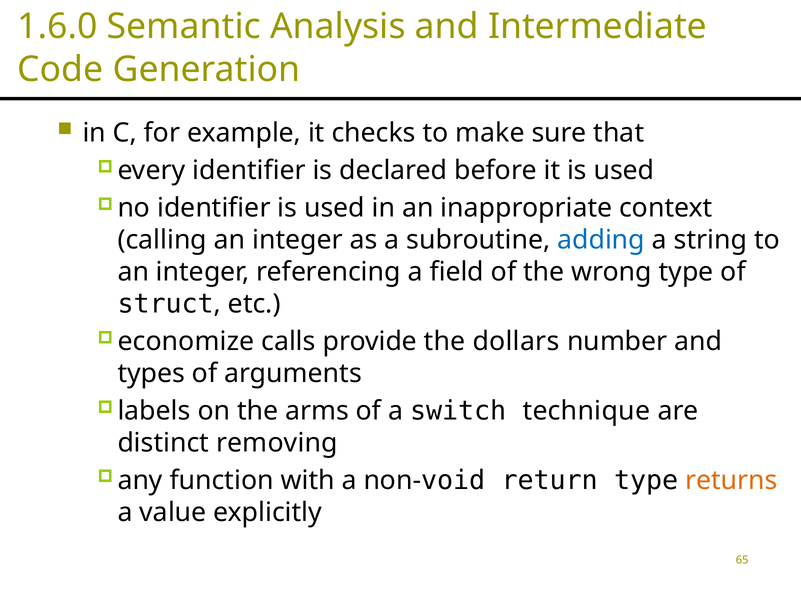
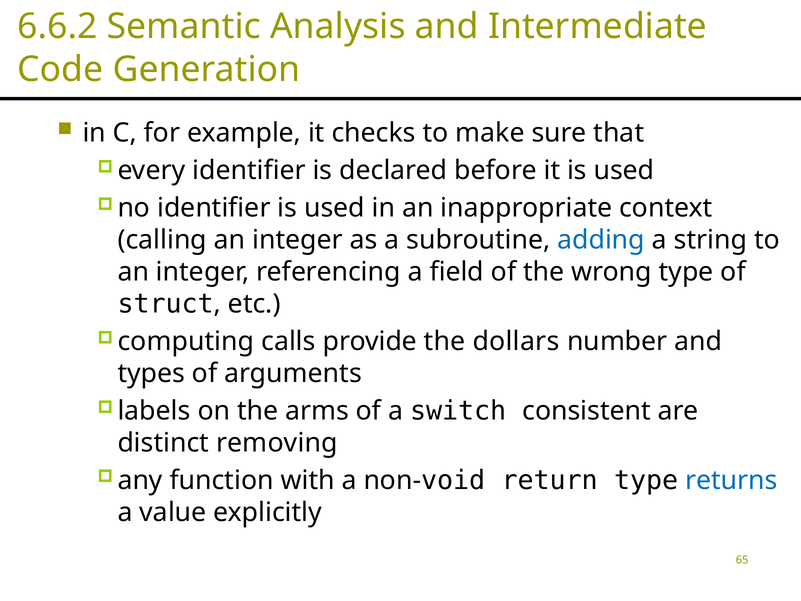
1.6.0: 1.6.0 -> 6.6.2 (58, 27)
economize: economize -> computing (186, 341)
technique: technique -> consistent (587, 411)
returns colour: orange -> blue (731, 480)
